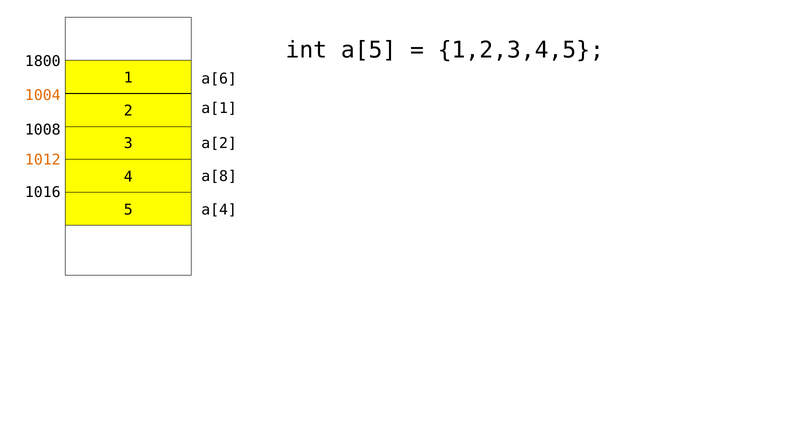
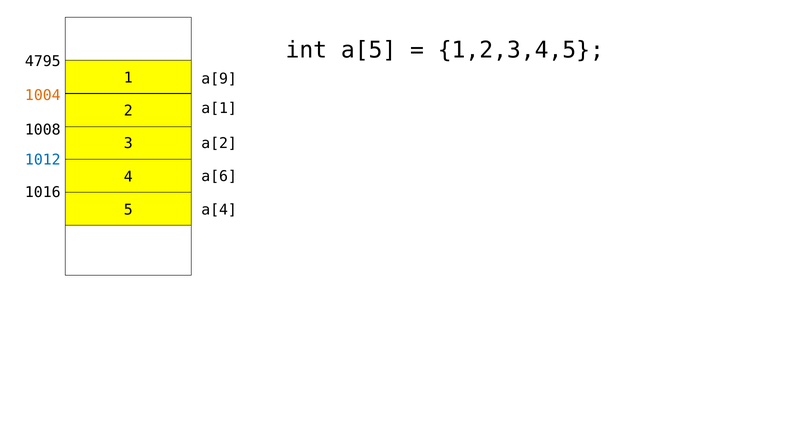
1800: 1800 -> 4795 (43, 62)
a[6: a[6 -> a[9 (219, 79)
1012 colour: orange -> blue (43, 160)
a[8: a[8 -> a[6 (219, 177)
